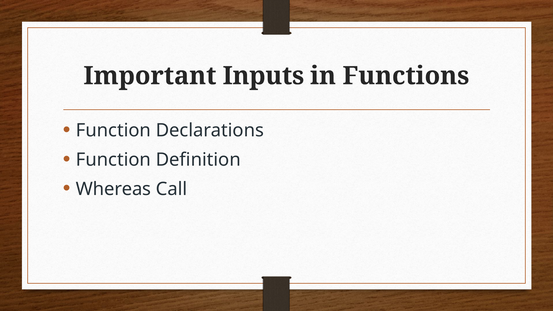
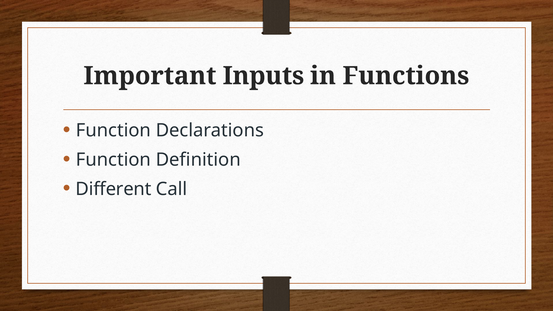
Whereas: Whereas -> Different (114, 189)
